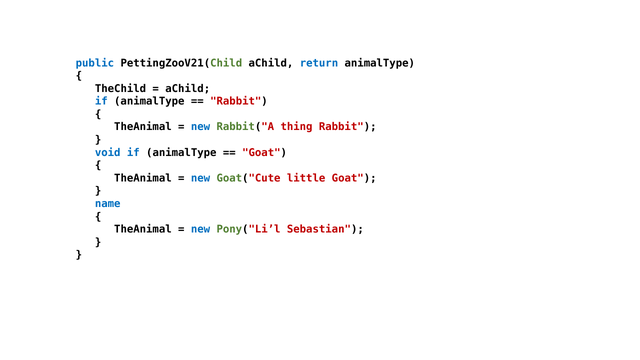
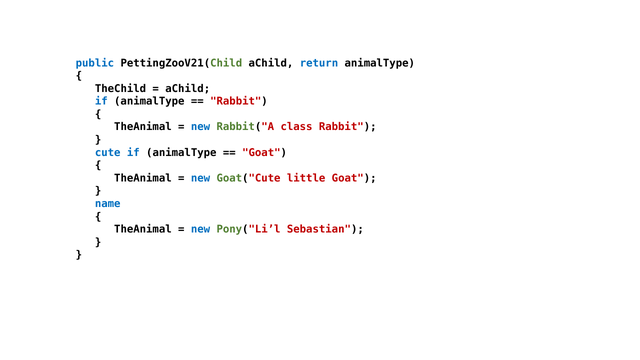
thing: thing -> class (297, 127)
void: void -> cute (108, 153)
